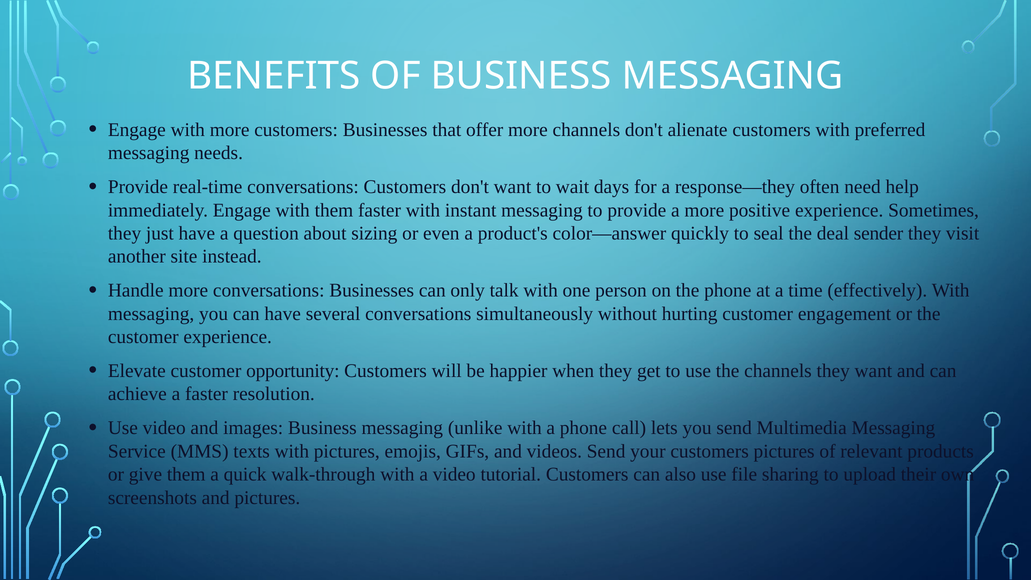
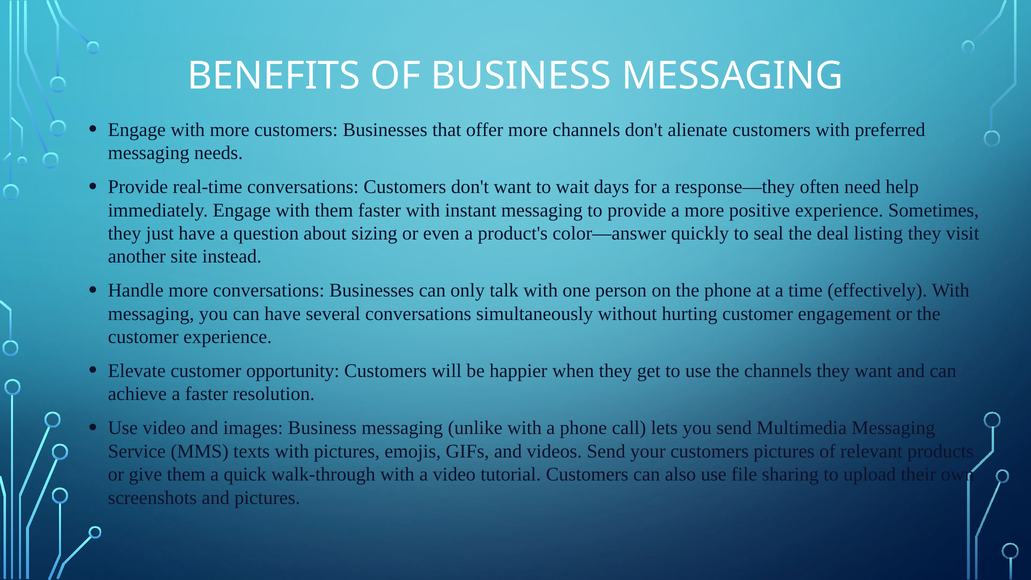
sender: sender -> listing (878, 233)
